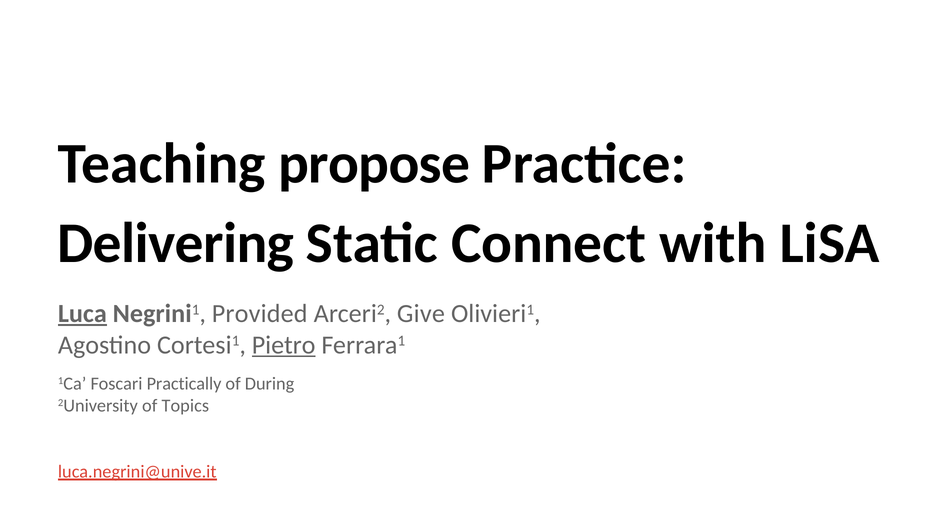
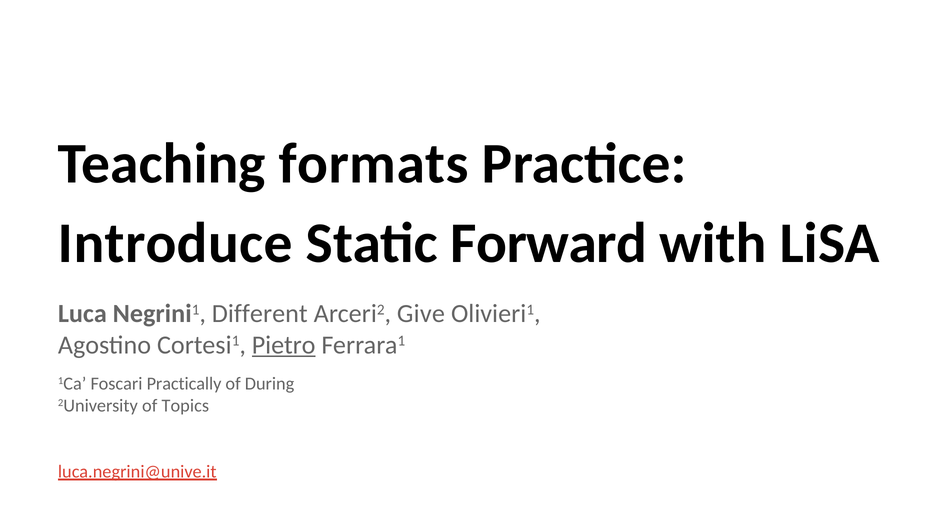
propose: propose -> formats (374, 164)
Delivering: Delivering -> Introduce (175, 243)
Connect: Connect -> Forward (549, 243)
Luca underline: present -> none (82, 314)
Provided: Provided -> Different (260, 314)
